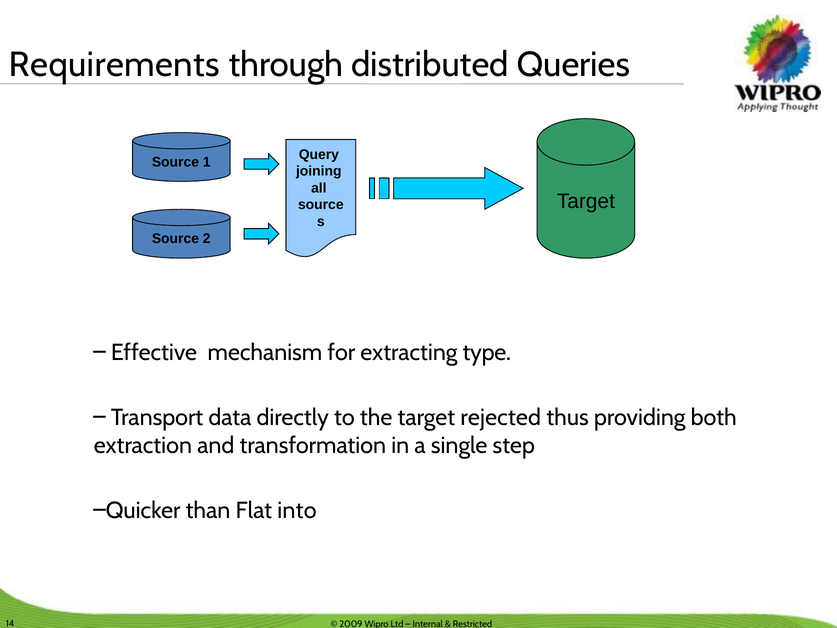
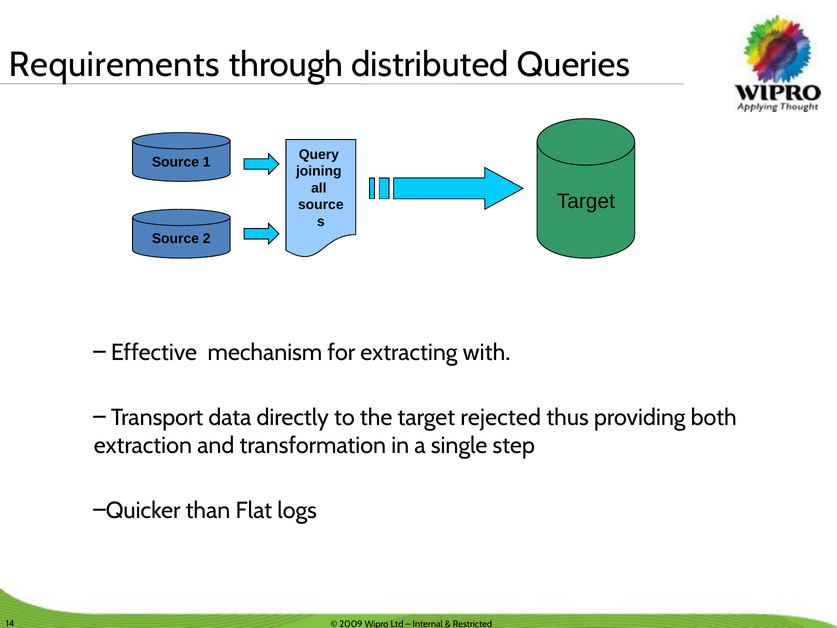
type: type -> with (487, 352)
into: into -> logs (297, 510)
